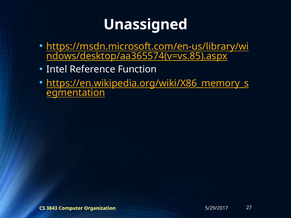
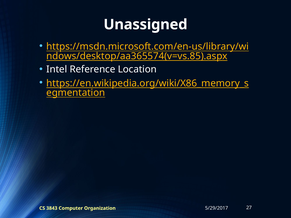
Function: Function -> Location (137, 69)
